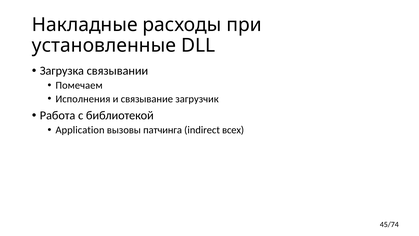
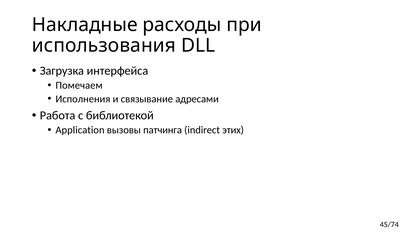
установленные: установленные -> использования (104, 46)
связывании: связывании -> интерфейса (117, 71)
загрузчик: загрузчик -> адресами (197, 99)
всех: всех -> этих (233, 130)
